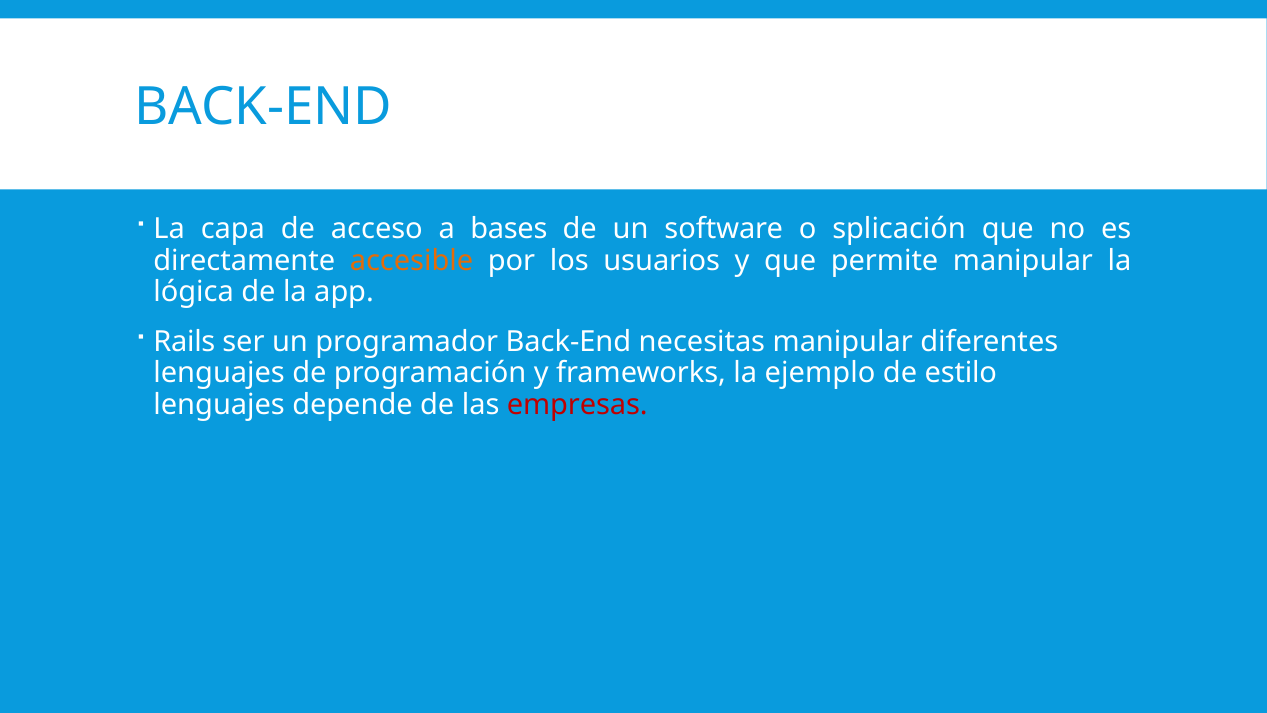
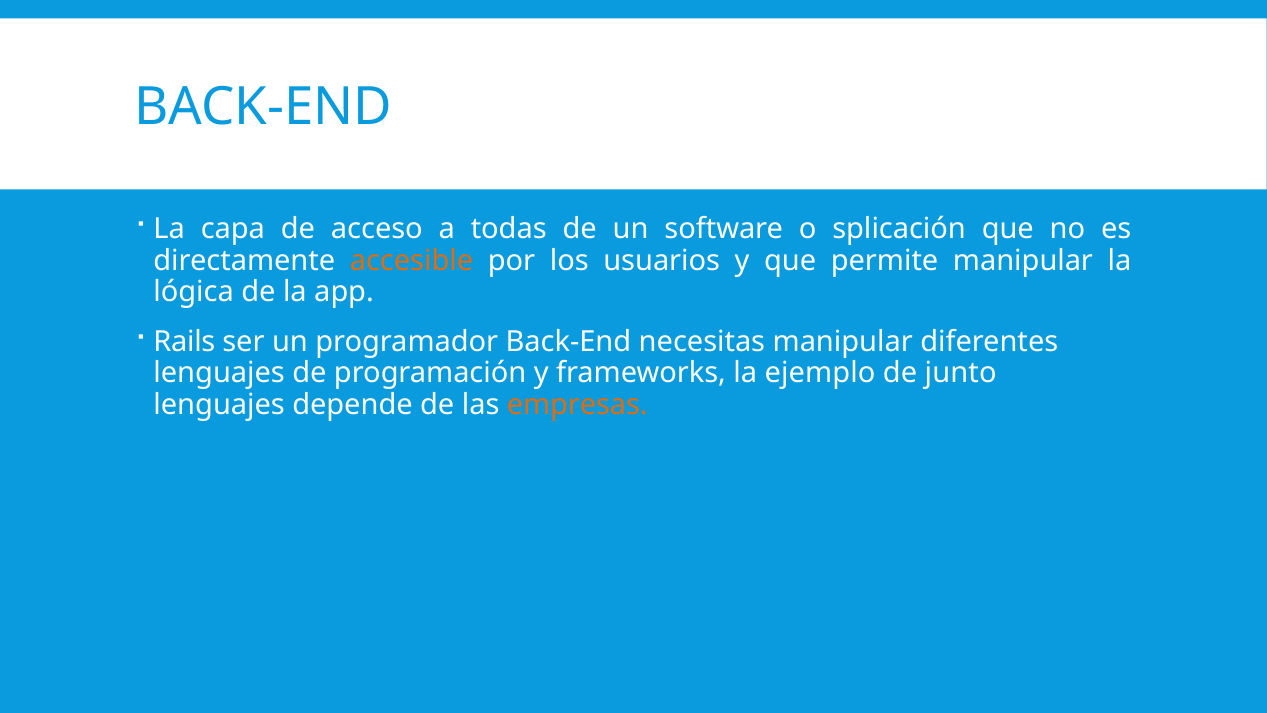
bases: bases -> todas (509, 229)
estilo: estilo -> junto (961, 373)
empresas colour: red -> orange (577, 405)
